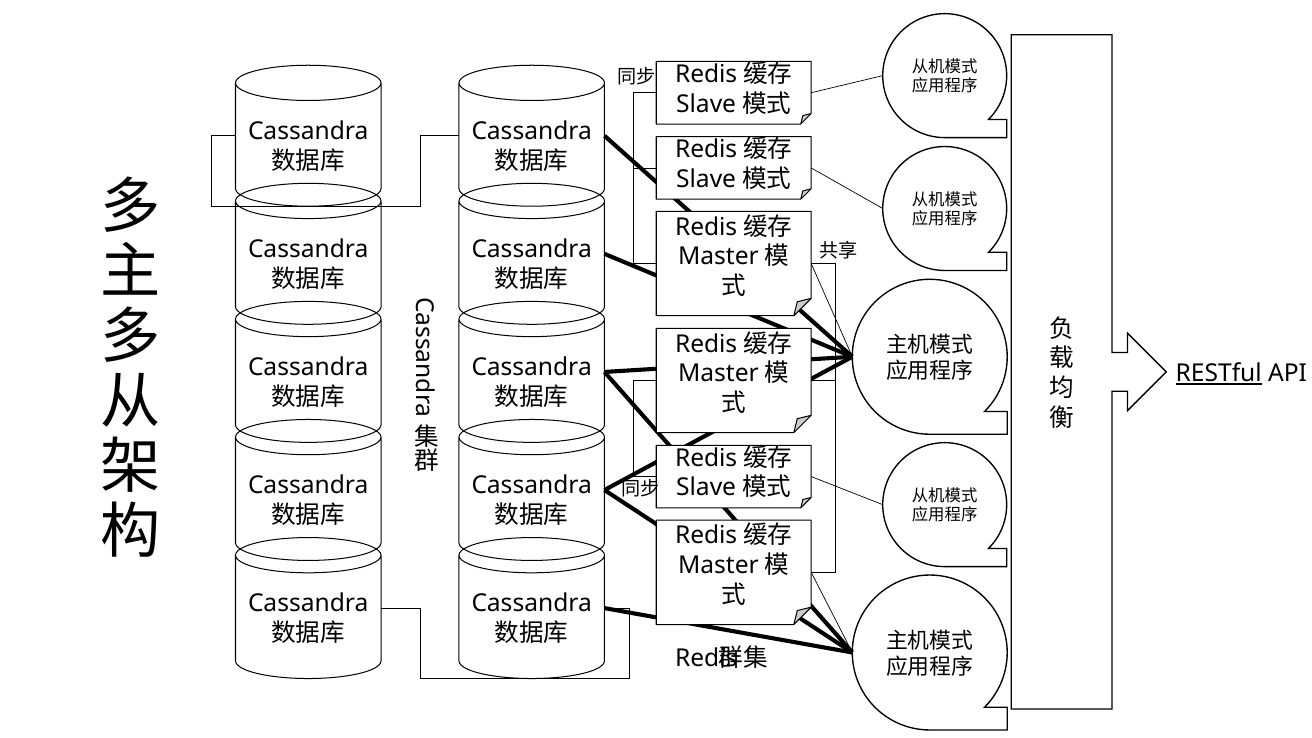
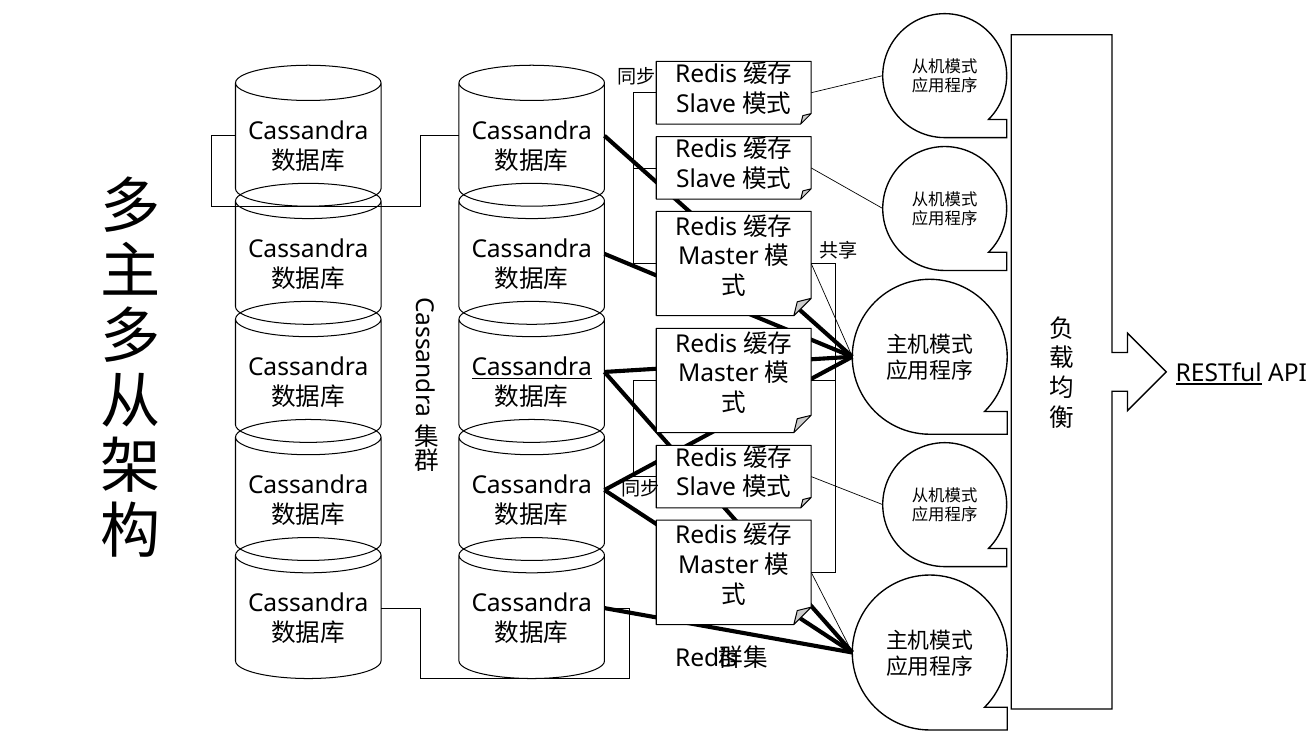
Cassandra underline: none -> present (532, 368)
